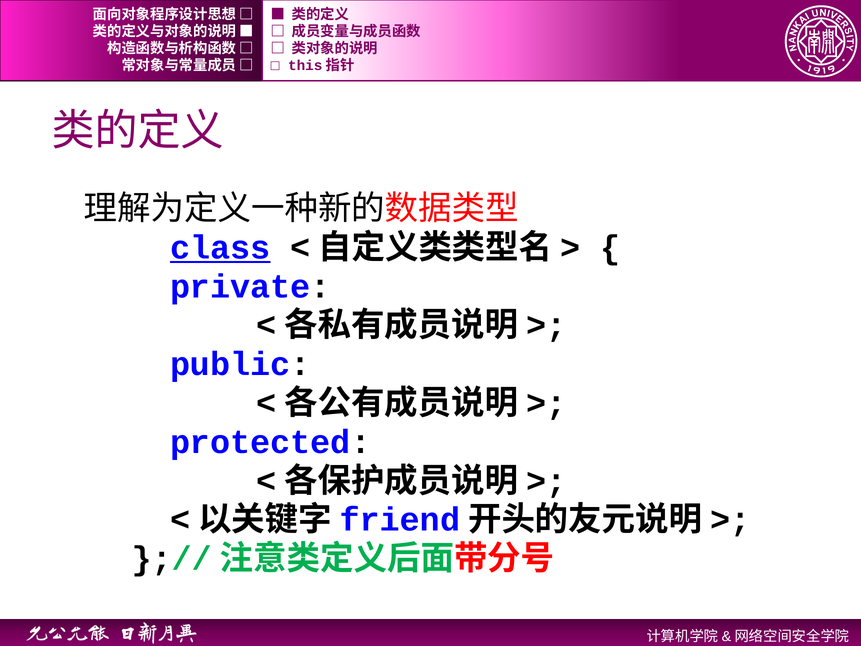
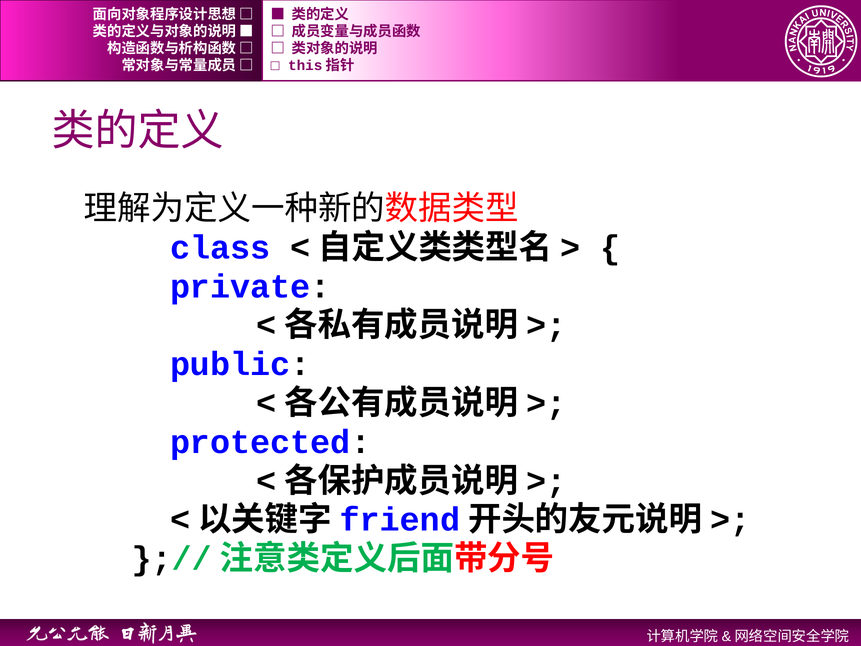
class underline: present -> none (220, 248)
